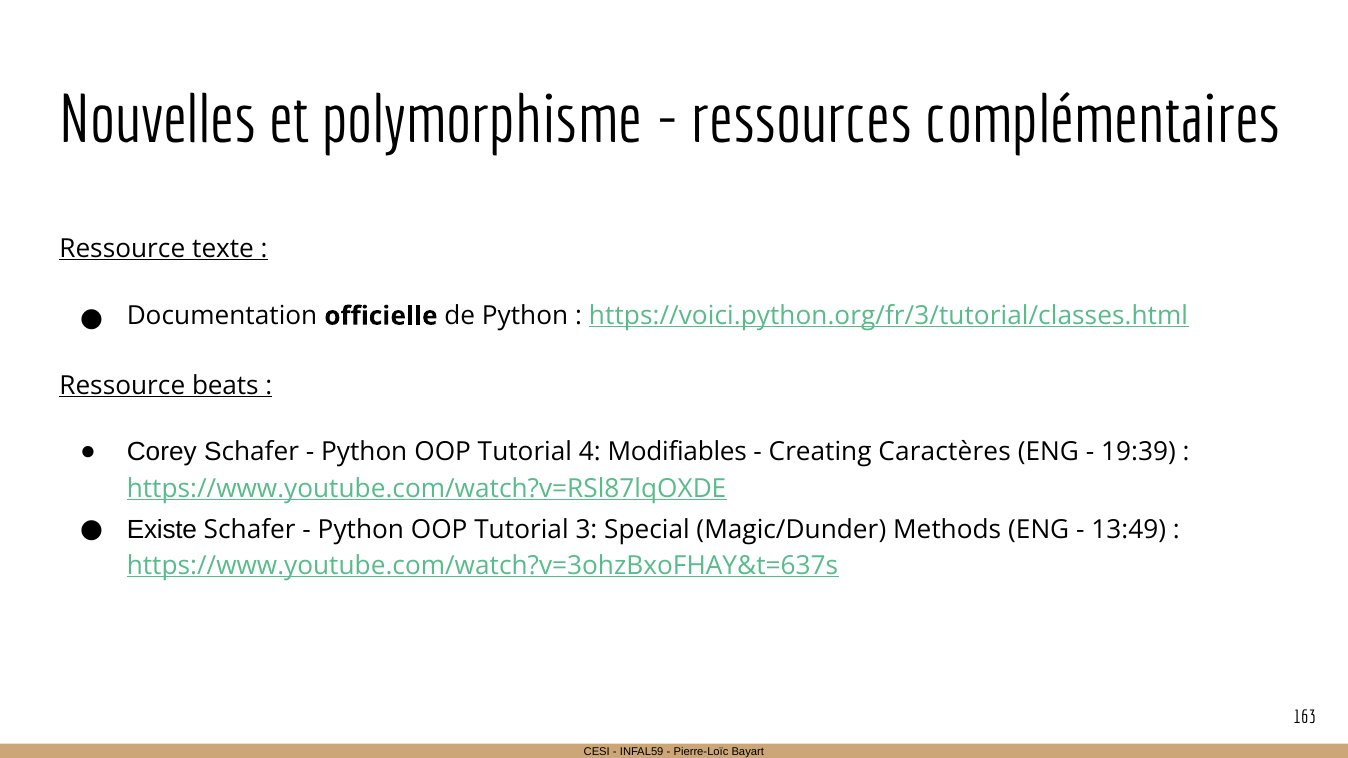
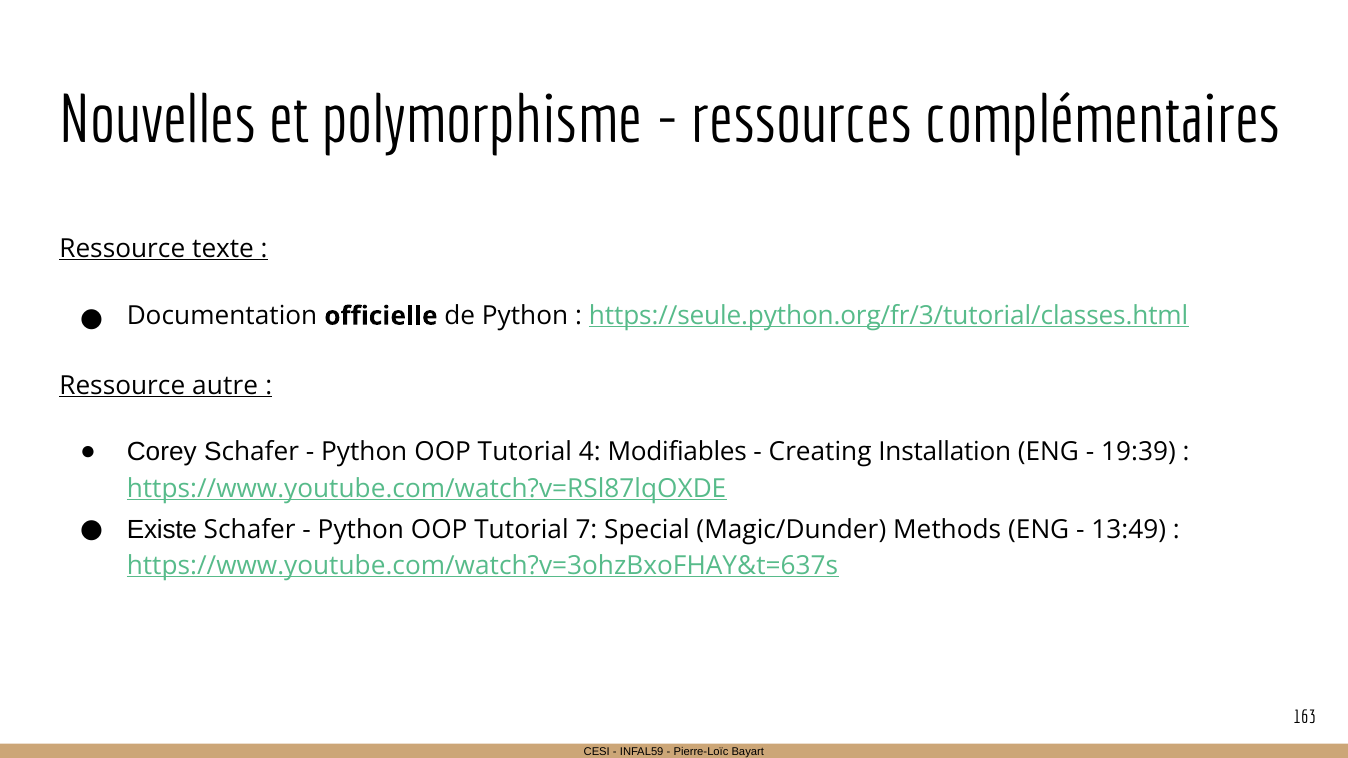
https://voici.python.org/fr/3/tutorial/classes.html: https://voici.python.org/fr/3/tutorial/classes.html -> https://seule.python.org/fr/3/tutorial/classes.html (889, 316)
beats: beats -> autre (225, 386)
Caractères: Caractères -> Installation (945, 452)
3: 3 -> 7 (586, 530)
